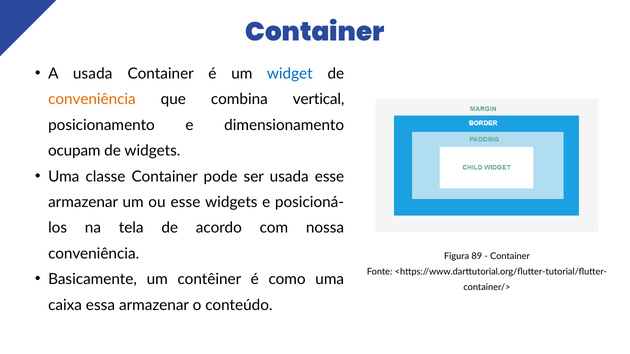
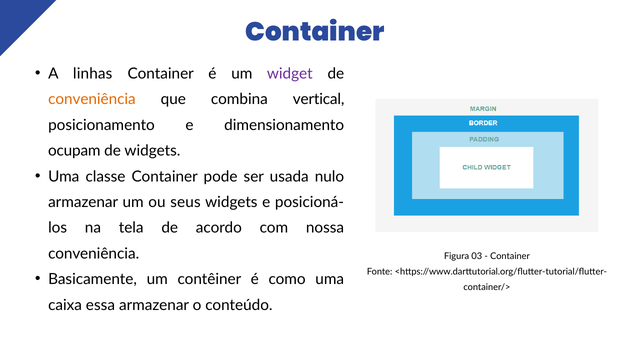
A usada: usada -> linhas (93, 74)
widget colour: blue -> purple (290, 74)
usada esse: esse -> nulo (329, 177)
ou esse: esse -> seus (185, 202)
89: 89 -> 03 (477, 257)
